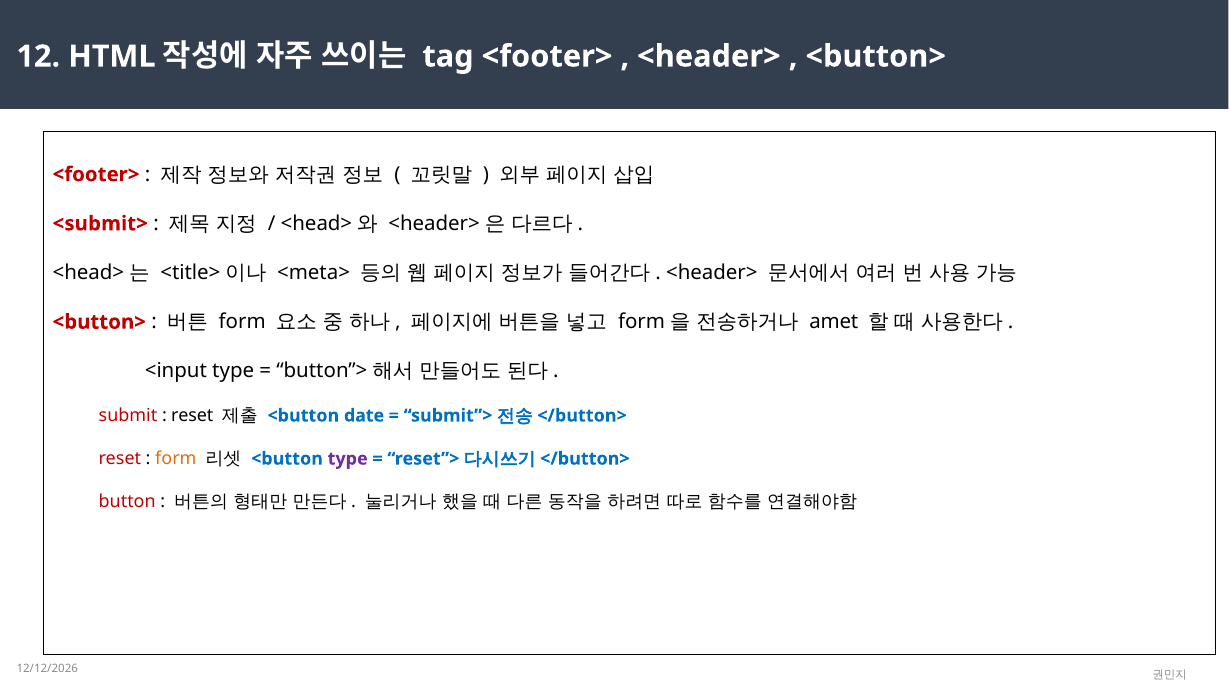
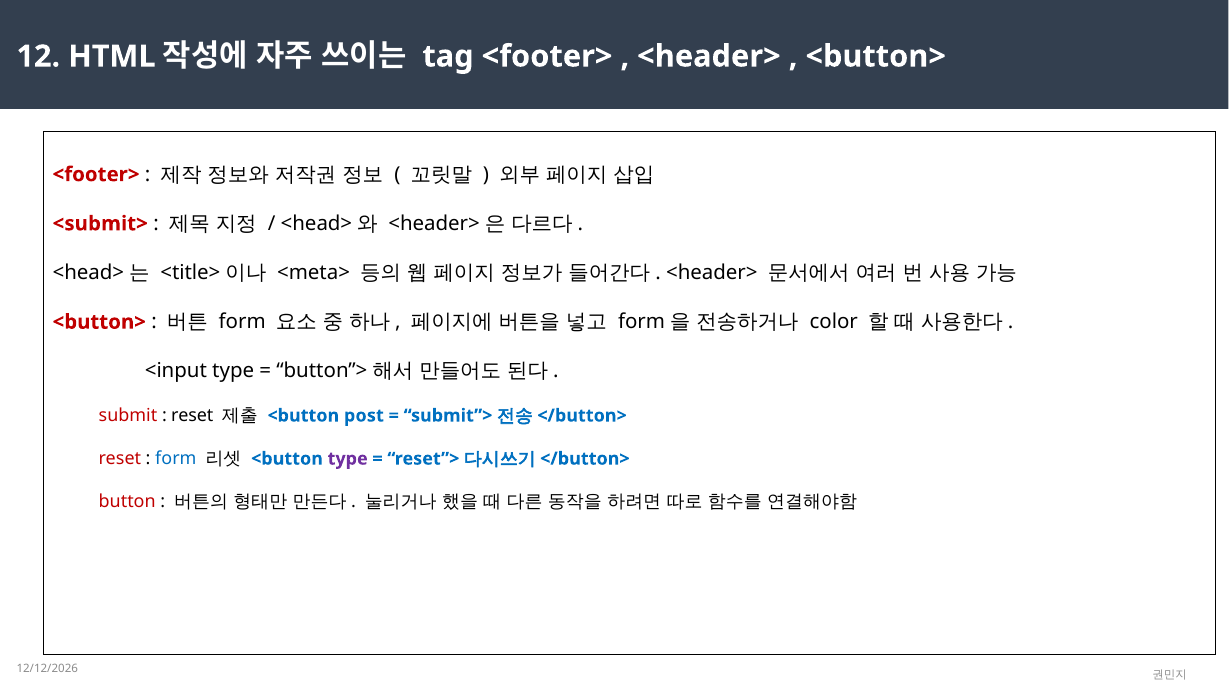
amet: amet -> color (834, 322)
date: date -> post (364, 416)
form colour: orange -> blue (176, 459)
